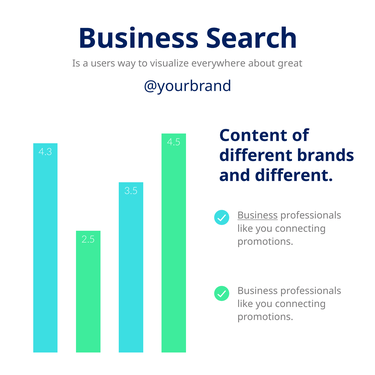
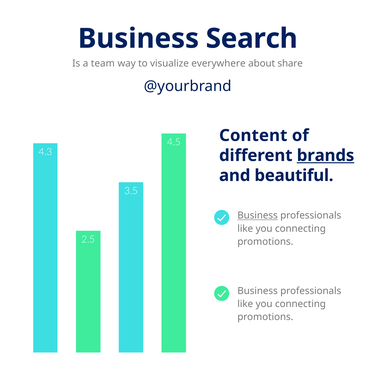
users: users -> team (103, 63)
great: great -> share (290, 63)
brands underline: none -> present (326, 155)
and different: different -> beautiful (294, 175)
